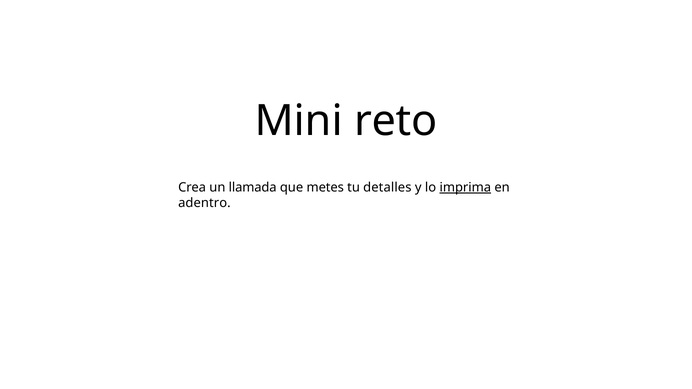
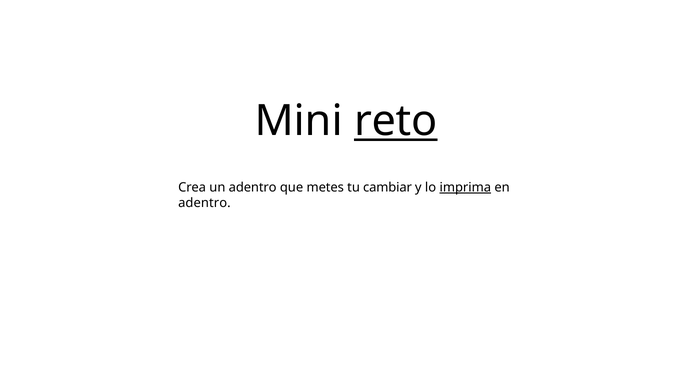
reto underline: none -> present (396, 121)
un llamada: llamada -> adentro (253, 188)
detalles: detalles -> cambiar (387, 188)
